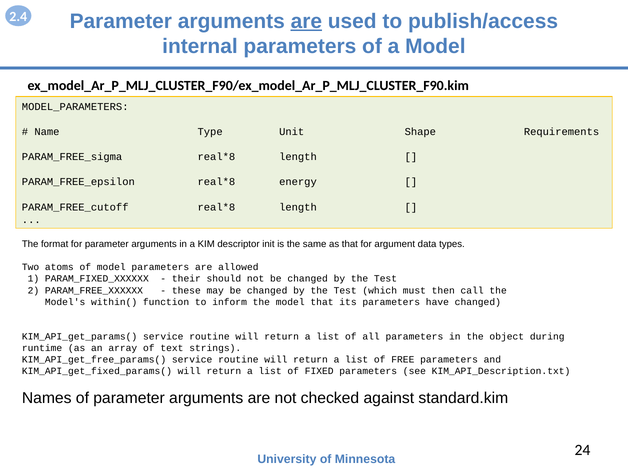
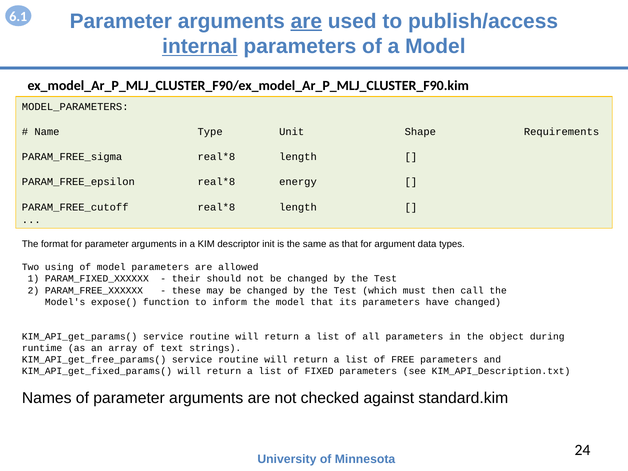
2.4: 2.4 -> 6.1 (18, 17)
internal underline: none -> present (200, 46)
atoms: atoms -> using (59, 267)
within(: within( -> expose( (114, 302)
